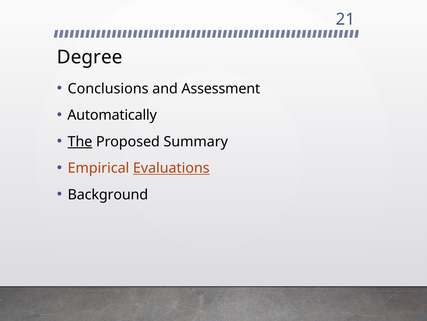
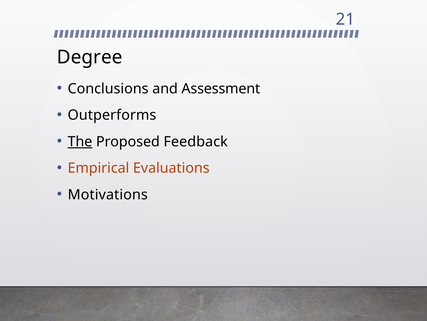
Automatically: Automatically -> Outperforms (112, 115)
Summary: Summary -> Feedback (196, 141)
Evaluations underline: present -> none (171, 168)
Background: Background -> Motivations (108, 194)
